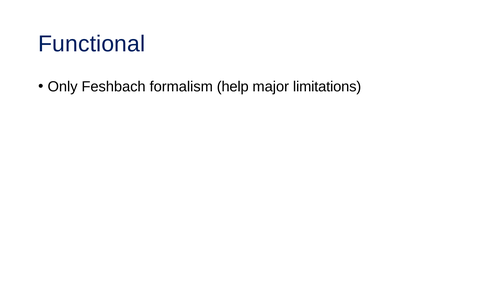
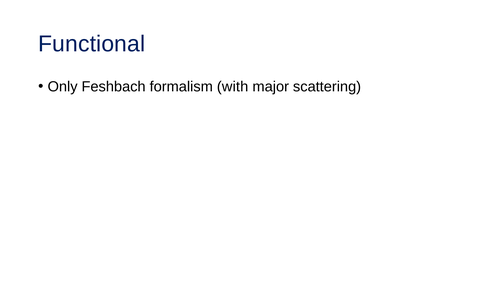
help: help -> with (233, 87)
limitations: limitations -> scattering (327, 87)
